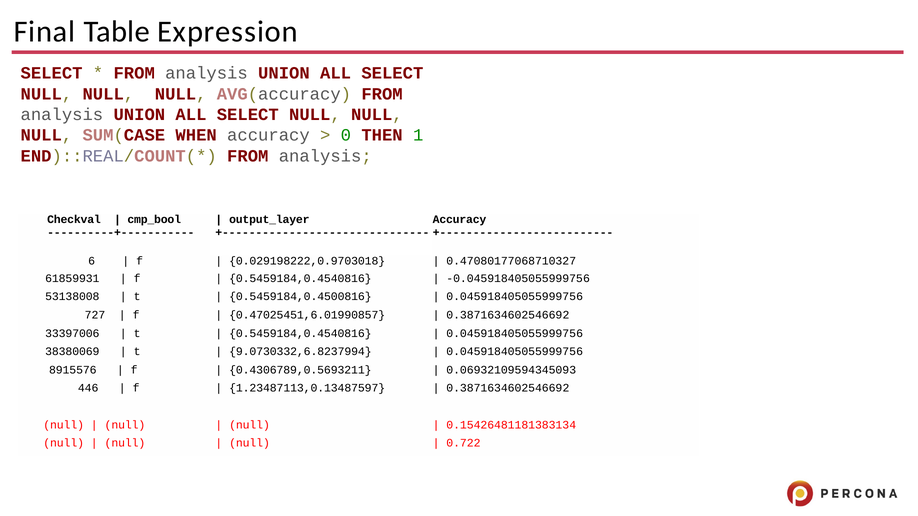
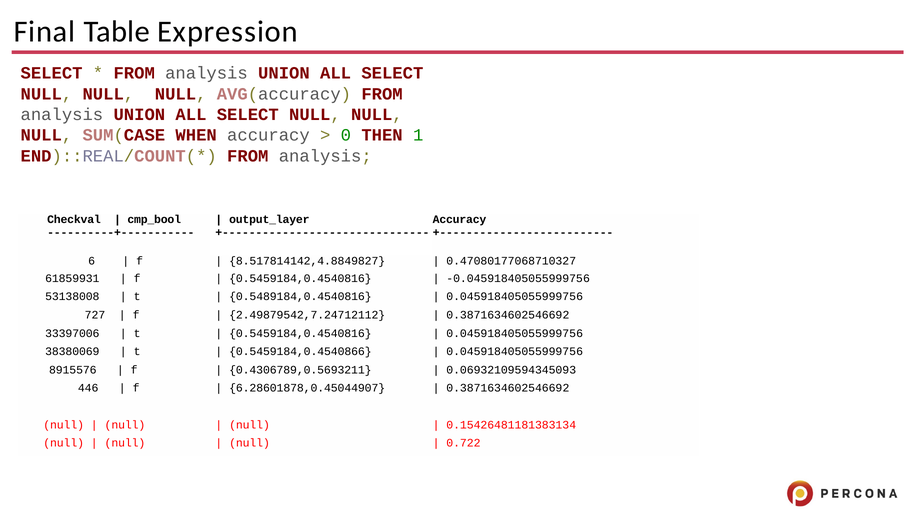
0.029198222,0.9703018: 0.029198222,0.9703018 -> 8.517814142,4.8849827 (307, 261)
0.5459184,0.4500816: 0.5459184,0.4500816 -> 0.5489184,0.4540816 (300, 297)
0.47025451,6.01990857: 0.47025451,6.01990857 -> 2.49879542,7.24712112 (307, 315)
9.0730332,6.8237994: 9.0730332,6.8237994 -> 0.5459184,0.4540866 (300, 352)
1.23487113,0.13487597: 1.23487113,0.13487597 -> 6.28601878,0.45044907 (307, 388)
